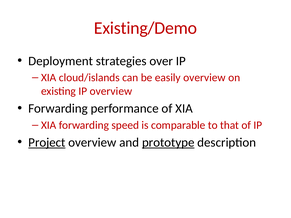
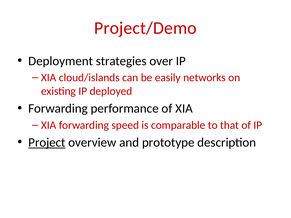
Existing/Demo: Existing/Demo -> Project/Demo (145, 28)
easily overview: overview -> networks (205, 78)
IP overview: overview -> deployed (111, 91)
prototype underline: present -> none (168, 143)
